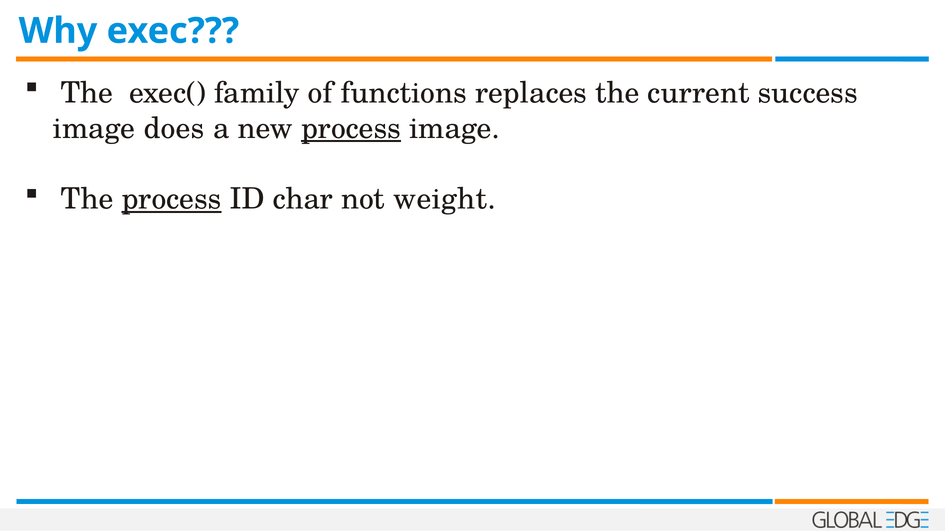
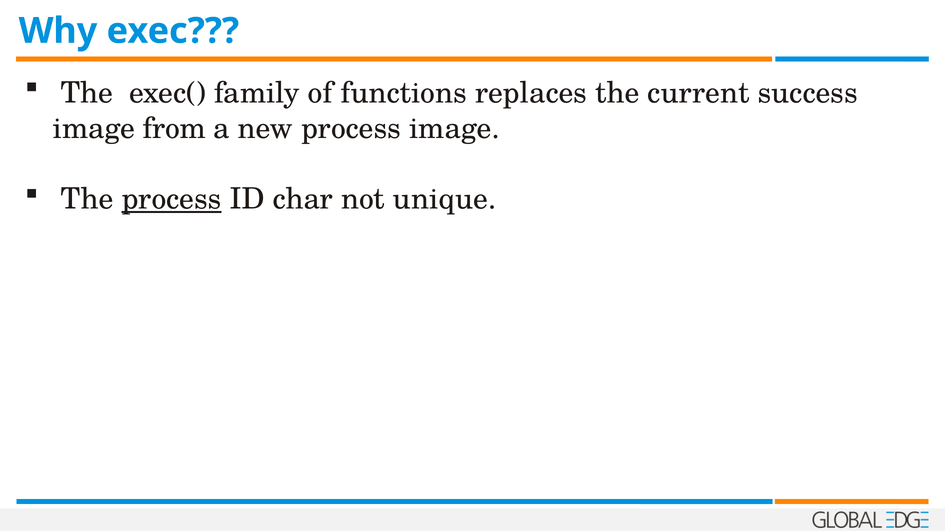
does: does -> from (174, 129)
process underline: present -> none (351, 129)
weight: weight -> unique (445, 199)
